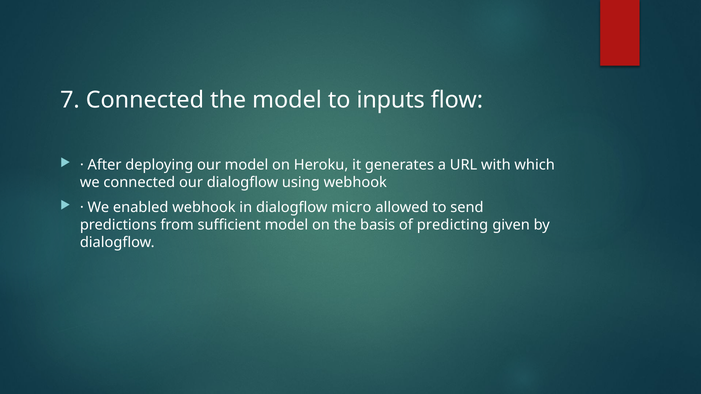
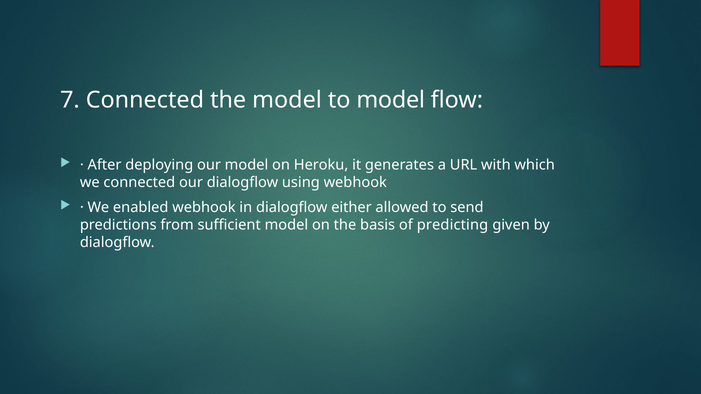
to inputs: inputs -> model (391, 100)
micro: micro -> either (351, 208)
